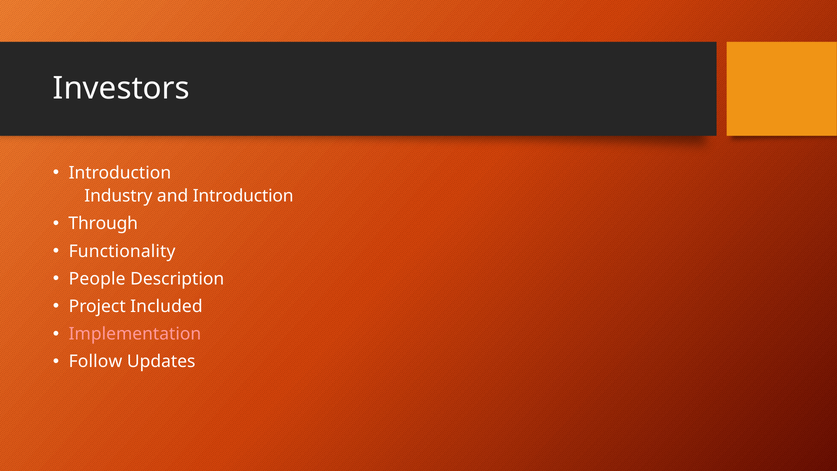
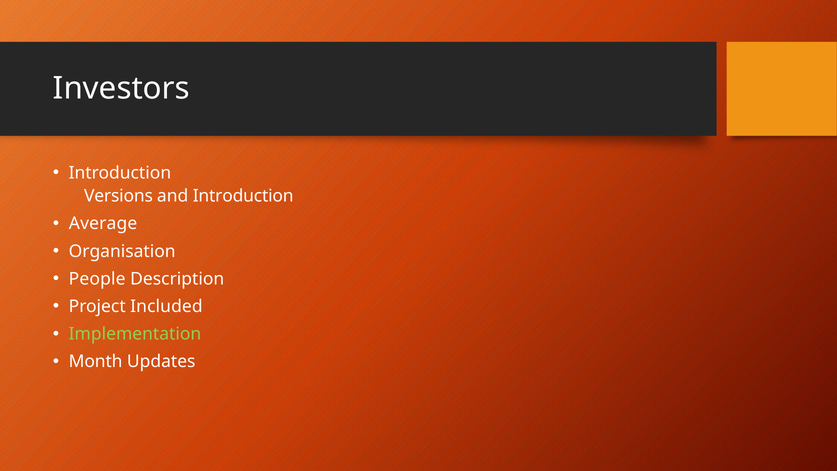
Industry: Industry -> Versions (118, 196)
Through: Through -> Average (103, 224)
Functionality: Functionality -> Organisation (122, 251)
Implementation colour: pink -> light green (135, 334)
Follow: Follow -> Month (96, 361)
